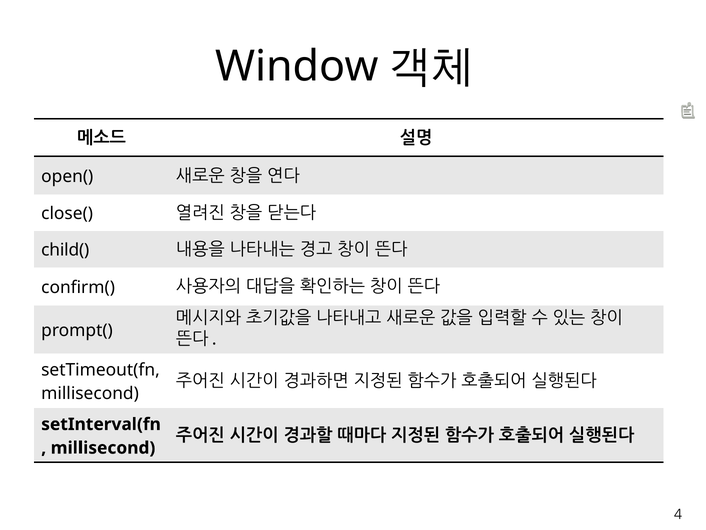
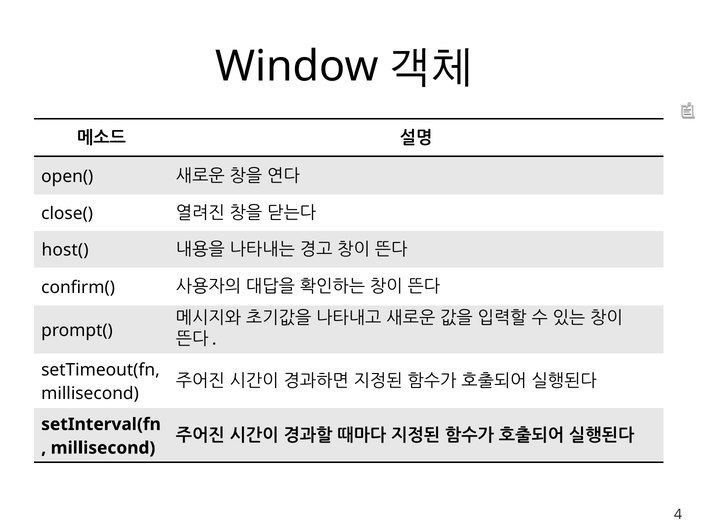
child(: child( -> host( (65, 250)
